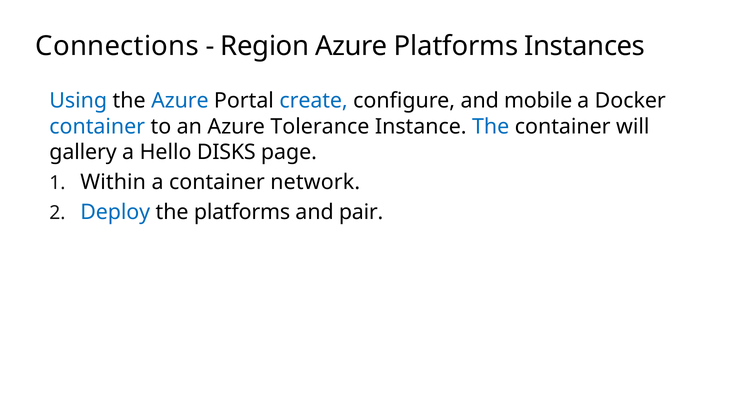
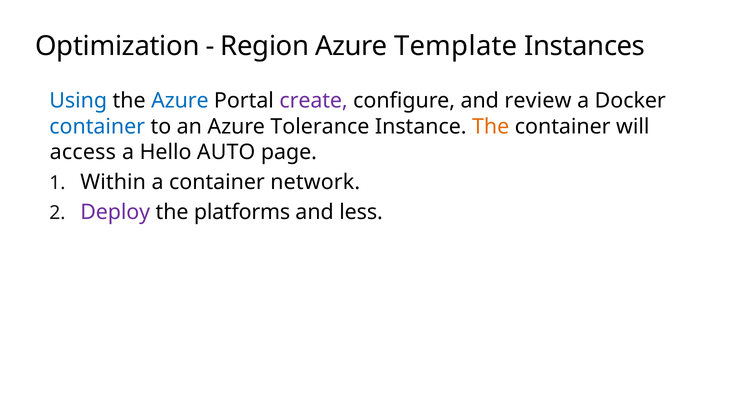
Connections: Connections -> Optimization (117, 46)
Azure Platforms: Platforms -> Template (456, 46)
create colour: blue -> purple (314, 101)
mobile: mobile -> review (538, 101)
The colour: blue -> orange (491, 126)
gallery: gallery -> access (83, 152)
DISKS: DISKS -> AUTO (226, 152)
Deploy colour: blue -> purple (115, 212)
pair: pair -> less (361, 212)
